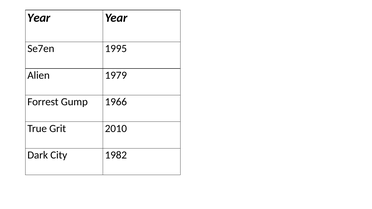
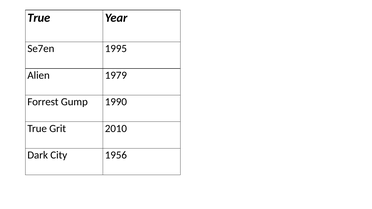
Year: Year -> True (39, 18)
1966: 1966 -> 1990 (116, 102)
1982: 1982 -> 1956 (116, 155)
